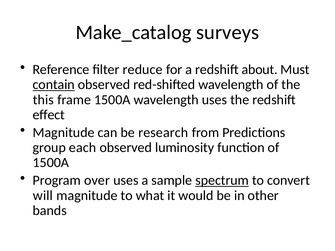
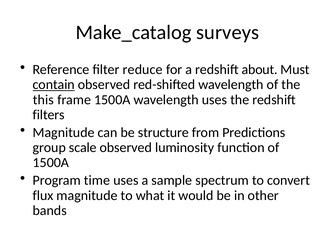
effect: effect -> filters (49, 115)
research: research -> structure (163, 133)
each: each -> scale (83, 148)
over: over -> time (97, 181)
spectrum underline: present -> none (222, 181)
will: will -> flux (43, 196)
